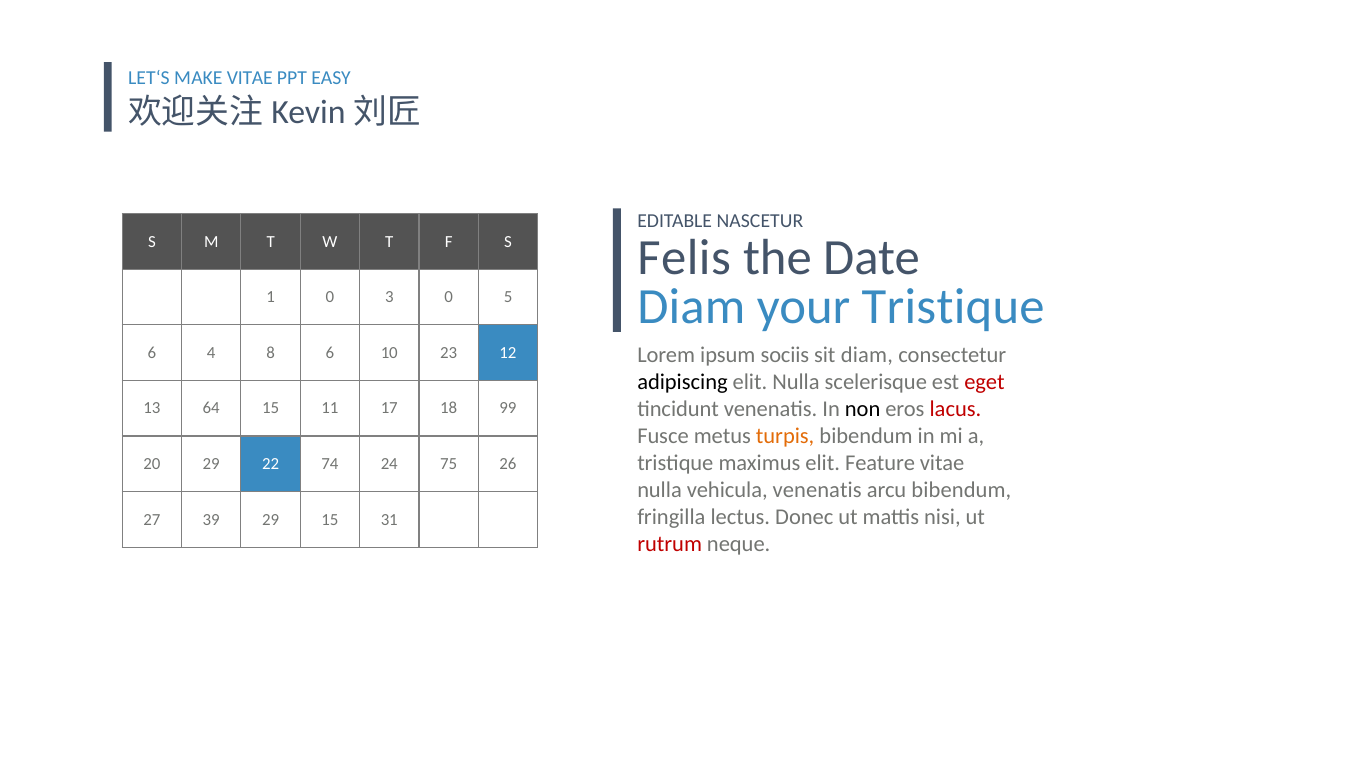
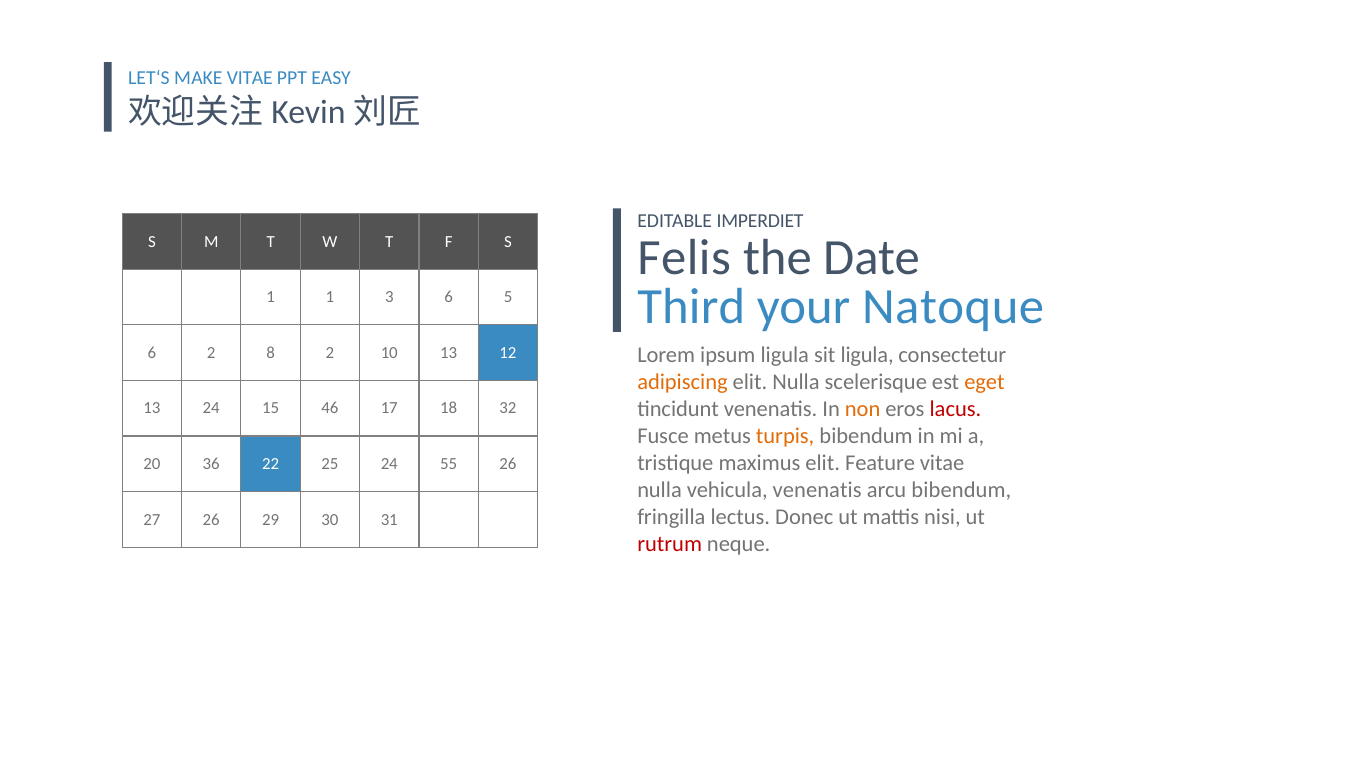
NASCETUR: NASCETUR -> IMPERDIET (760, 220)
Diam: Diam -> Third (691, 307)
your Tristique: Tristique -> Natoque (953, 307)
1 0: 0 -> 1 (330, 297)
3 0: 0 -> 6 (449, 297)
6 4: 4 -> 2 (211, 353)
8 6: 6 -> 2 (330, 353)
10 23: 23 -> 13 (449, 353)
ipsum sociis: sociis -> ligula (785, 355)
sit diam: diam -> ligula (867, 355)
adipiscing colour: black -> orange (682, 382)
eget colour: red -> orange (984, 382)
non colour: black -> orange (863, 409)
13 64: 64 -> 24 (211, 408)
11: 11 -> 46 (330, 408)
99: 99 -> 32 (508, 408)
20 29: 29 -> 36 (211, 464)
74: 74 -> 25 (330, 464)
75: 75 -> 55 (449, 464)
27 39: 39 -> 26 (211, 519)
29 15: 15 -> 30 (330, 519)
